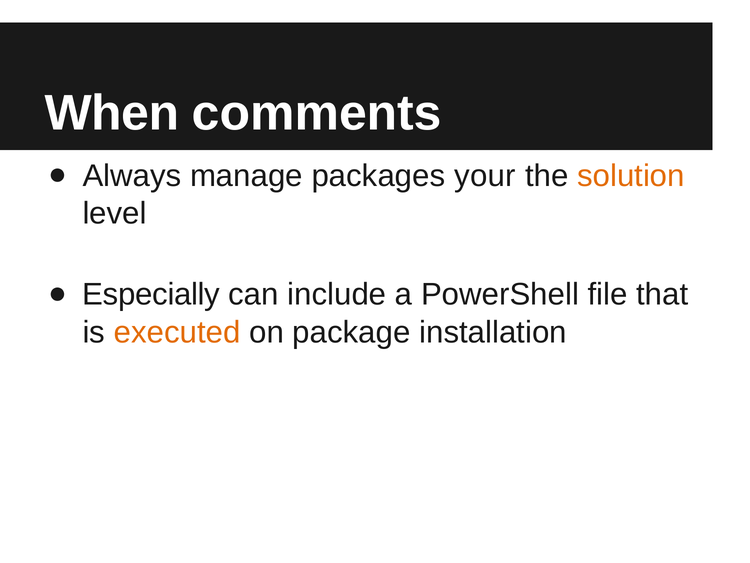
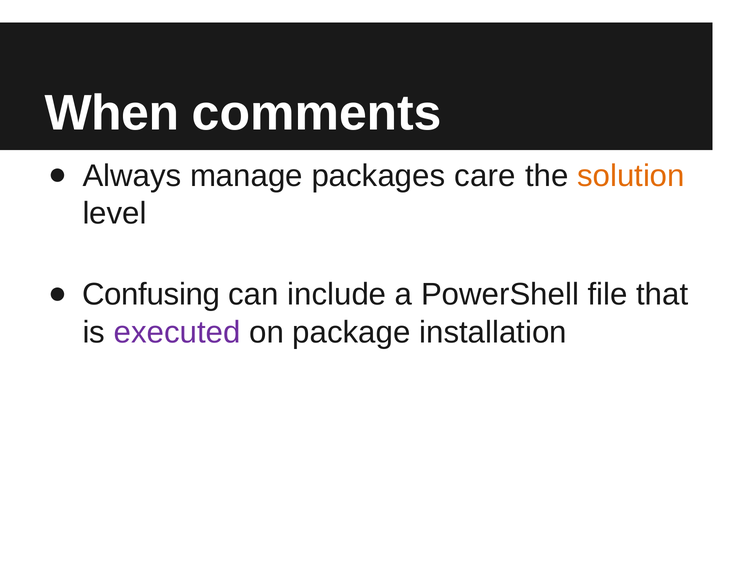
your: your -> care (485, 176)
Especially: Especially -> Confusing (151, 294)
executed colour: orange -> purple (177, 332)
